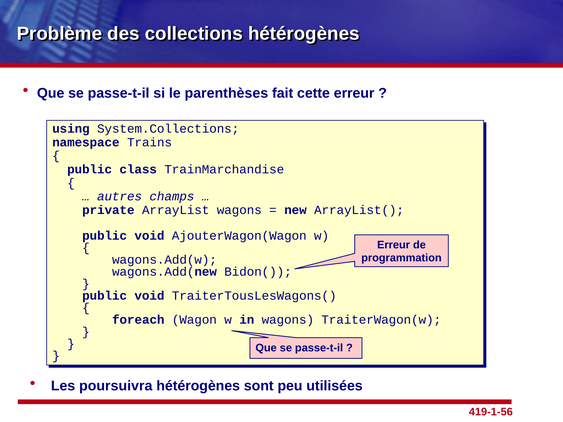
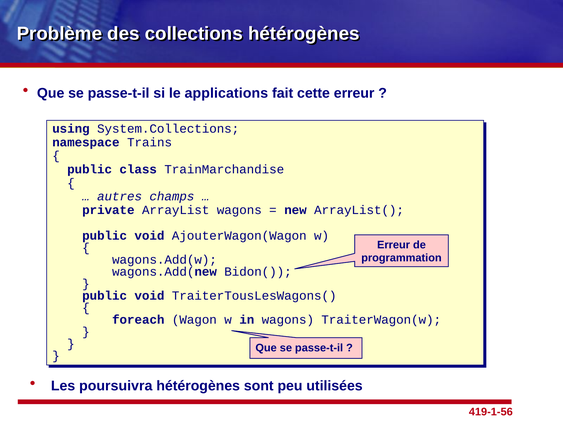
parenthèses: parenthèses -> applications (226, 93)
